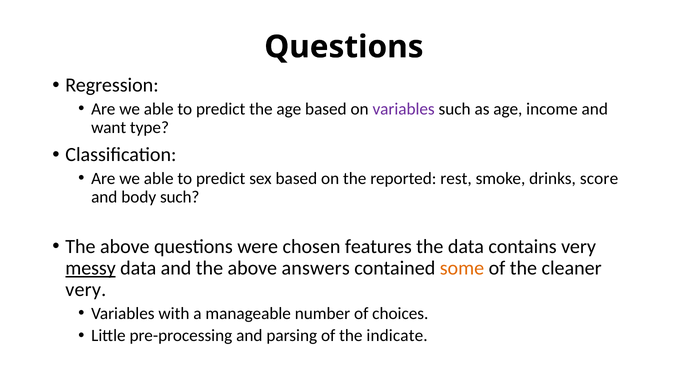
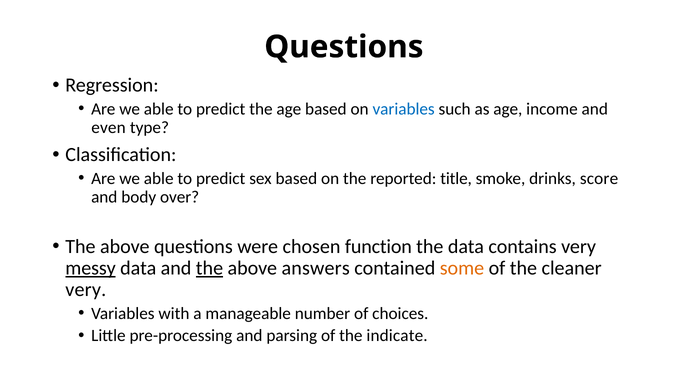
variables colour: purple -> blue (404, 109)
want: want -> even (108, 128)
rest: rest -> title (456, 178)
body such: such -> over (180, 197)
features: features -> function (378, 246)
the underline: none -> present (209, 268)
